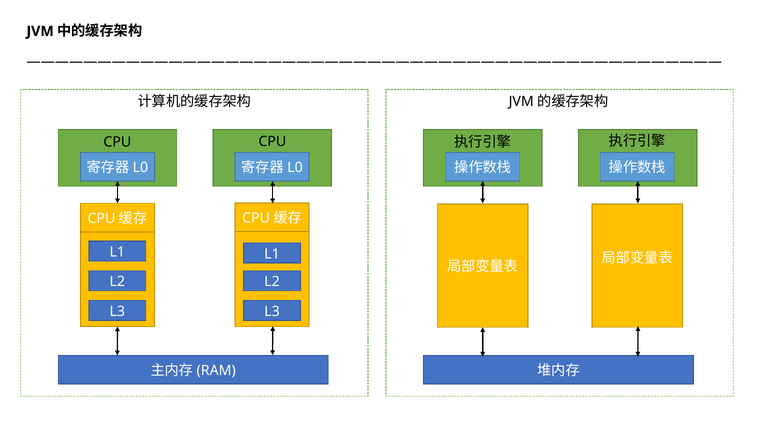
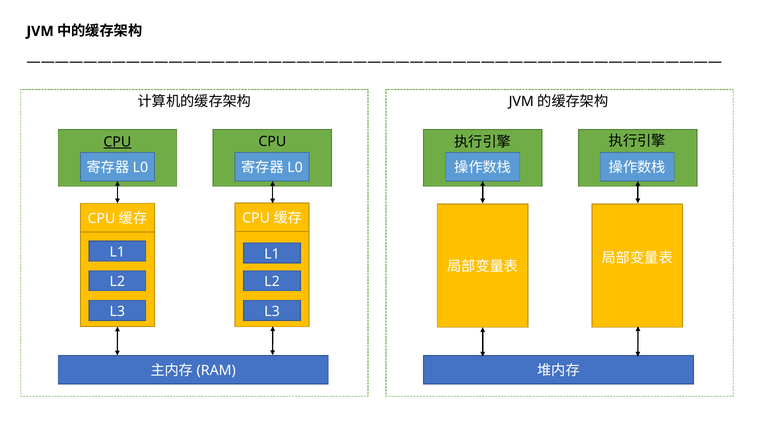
CPU underline: none -> present (117, 142)
